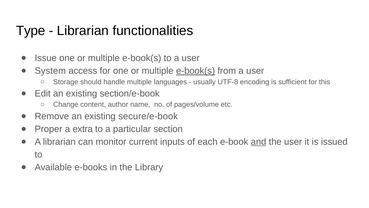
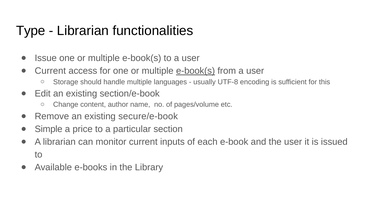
System: System -> Current (50, 71)
Proper: Proper -> Simple (49, 129)
extra: extra -> price (83, 129)
and underline: present -> none (259, 142)
